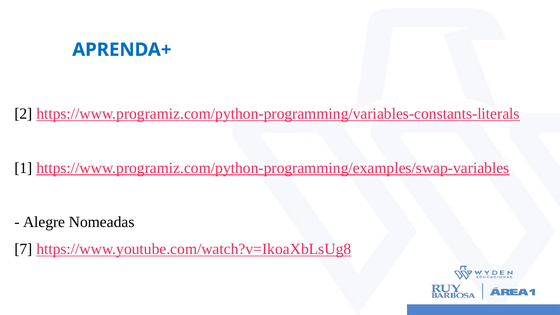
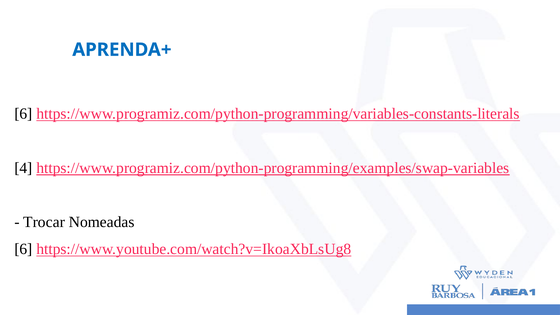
2: 2 -> 6 (23, 114)
1: 1 -> 4 (23, 168)
Alegre: Alegre -> Trocar (44, 222)
7: 7 -> 6 (23, 249)
